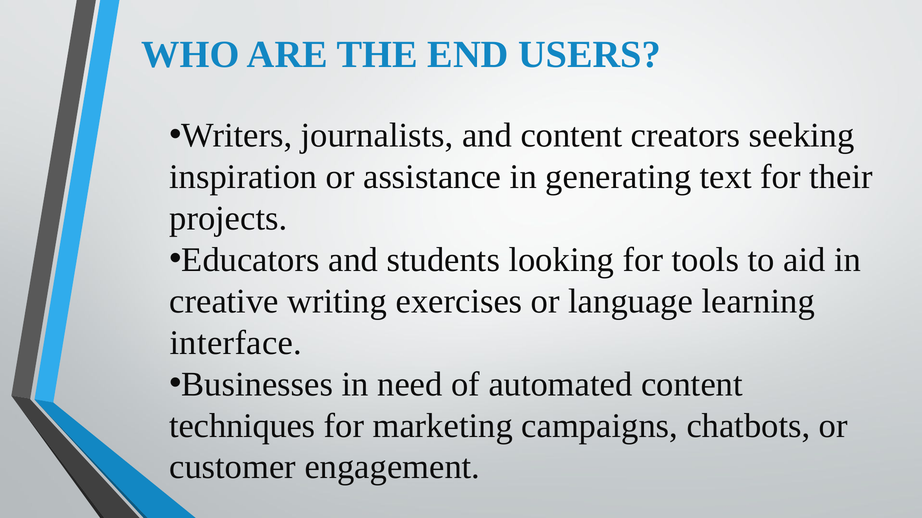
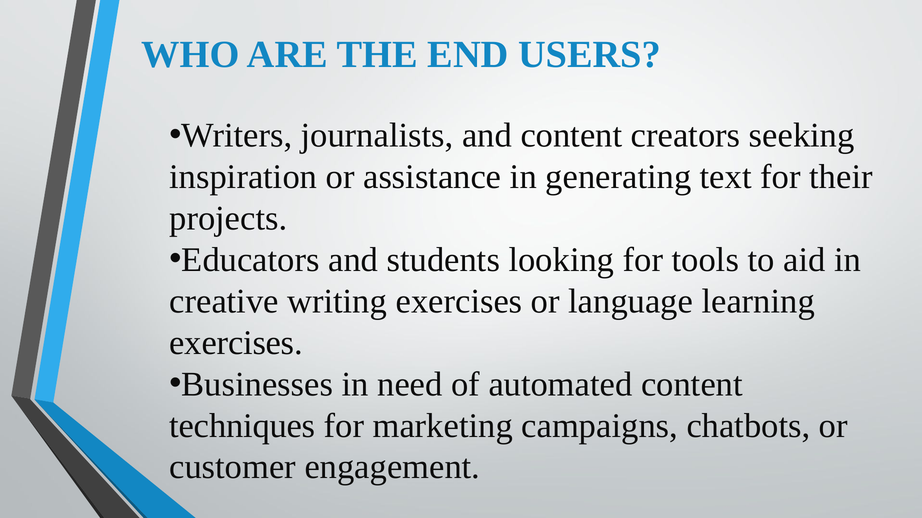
interface: interface -> exercises (236, 343)
